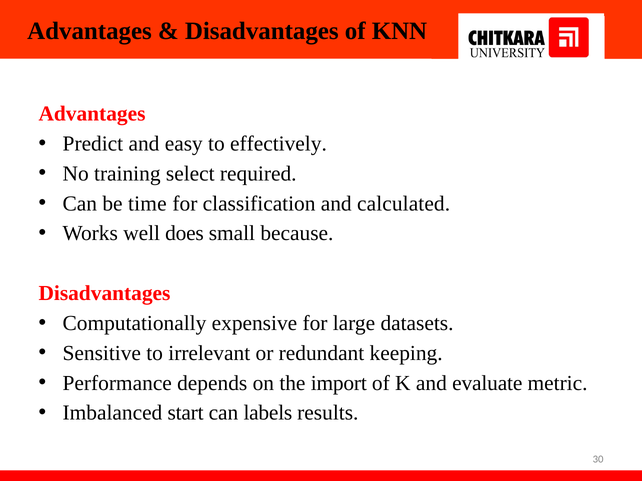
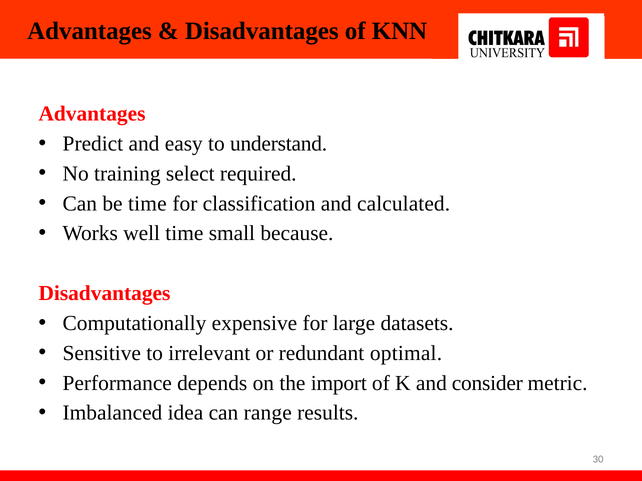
effectively: effectively -> understand (279, 144)
well does: does -> time (184, 234)
keeping: keeping -> optimal (406, 353)
evaluate: evaluate -> consider (487, 383)
start: start -> idea (185, 413)
labels: labels -> range (268, 413)
